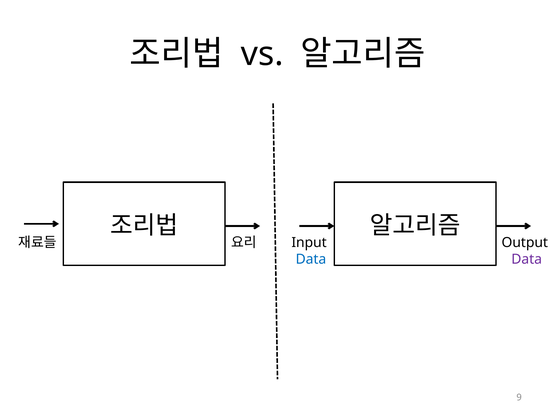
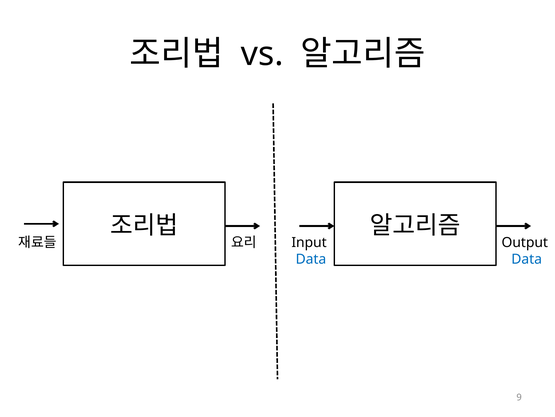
Data colour: purple -> blue (527, 259)
